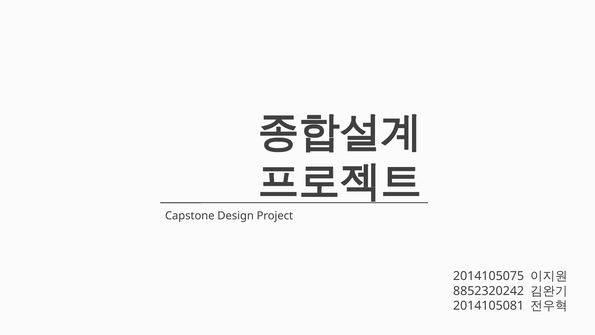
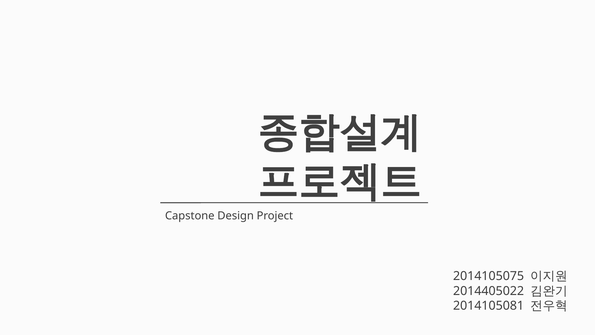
8852320242: 8852320242 -> 2014405022 (489, 291)
